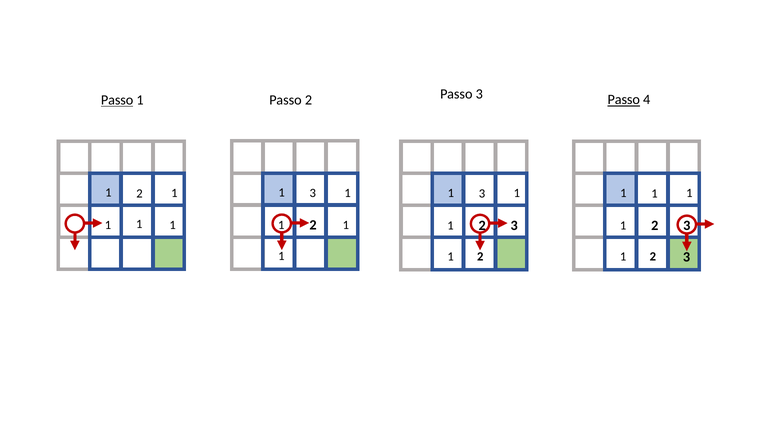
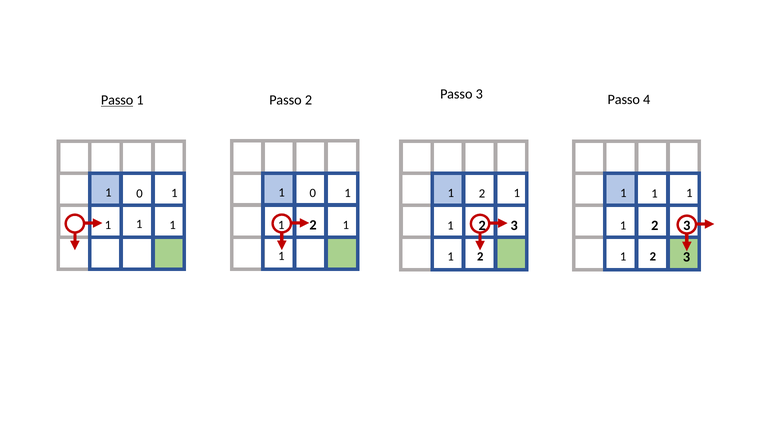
Passo underline: present -> none (624, 100)
3: 3 -> 0 (313, 193)
2: 2 -> 0 (139, 193)
3: 3 -> 2 (482, 193)
